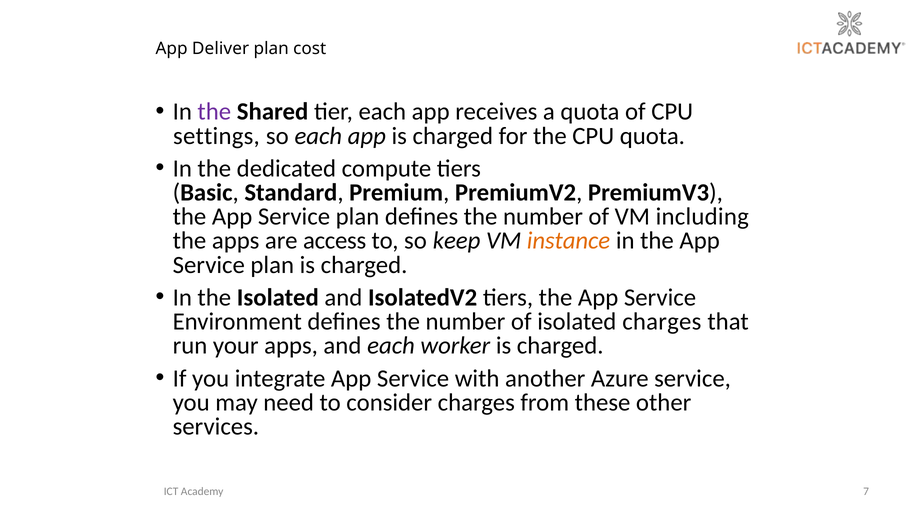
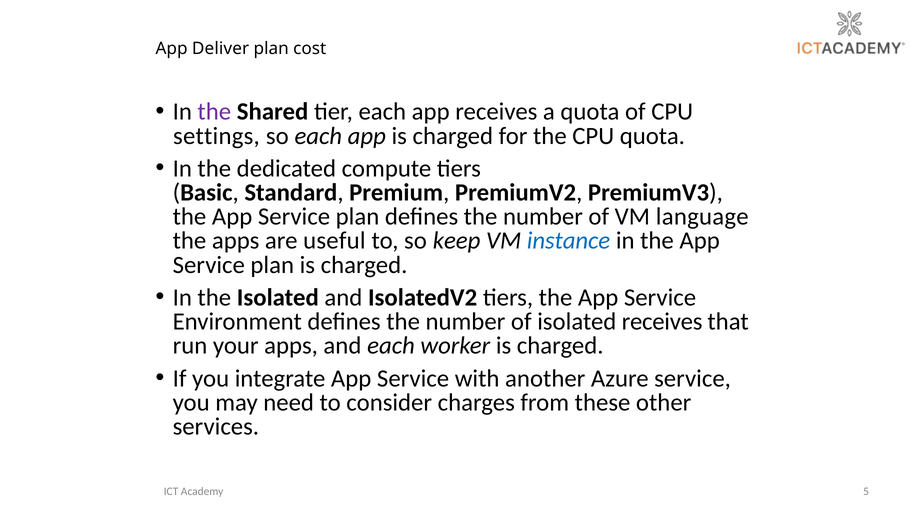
including: including -> language (702, 217)
access: access -> useful (334, 241)
instance colour: orange -> blue (568, 241)
isolated charges: charges -> receives (662, 321)
7: 7 -> 5 (866, 491)
